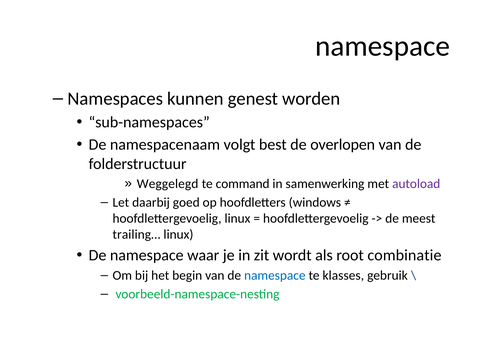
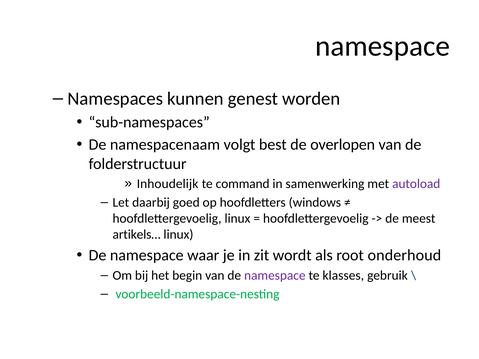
Weggelegd: Weggelegd -> Inhoudelijk (168, 184)
trailing…: trailing… -> artikels… (137, 235)
combinatie: combinatie -> onderhoud (404, 256)
namespace colour: blue -> purple (275, 276)
